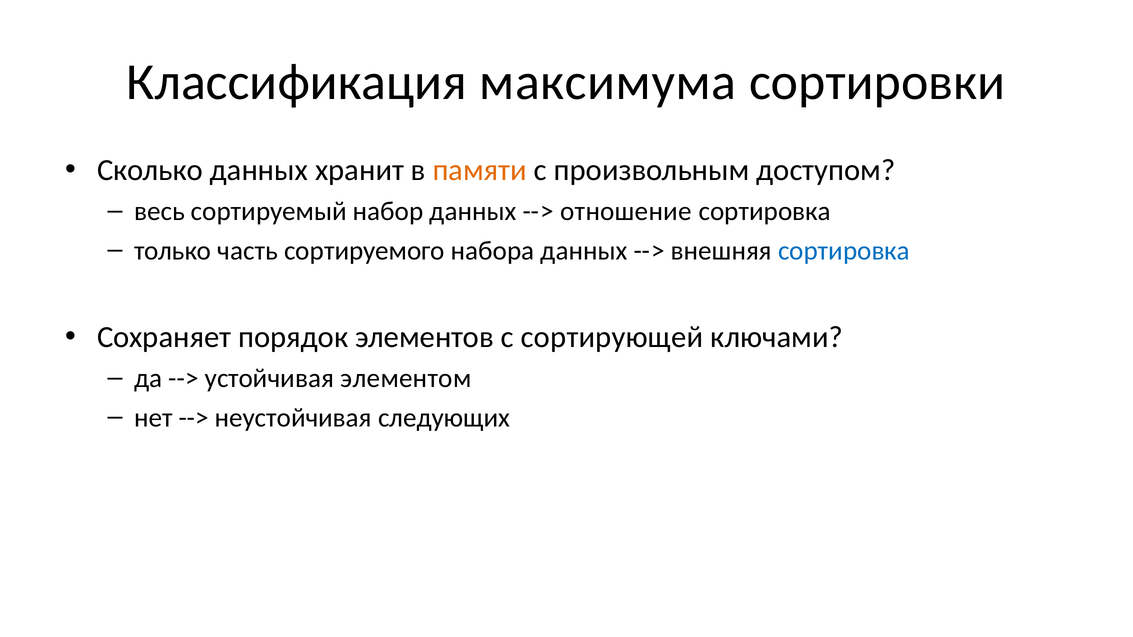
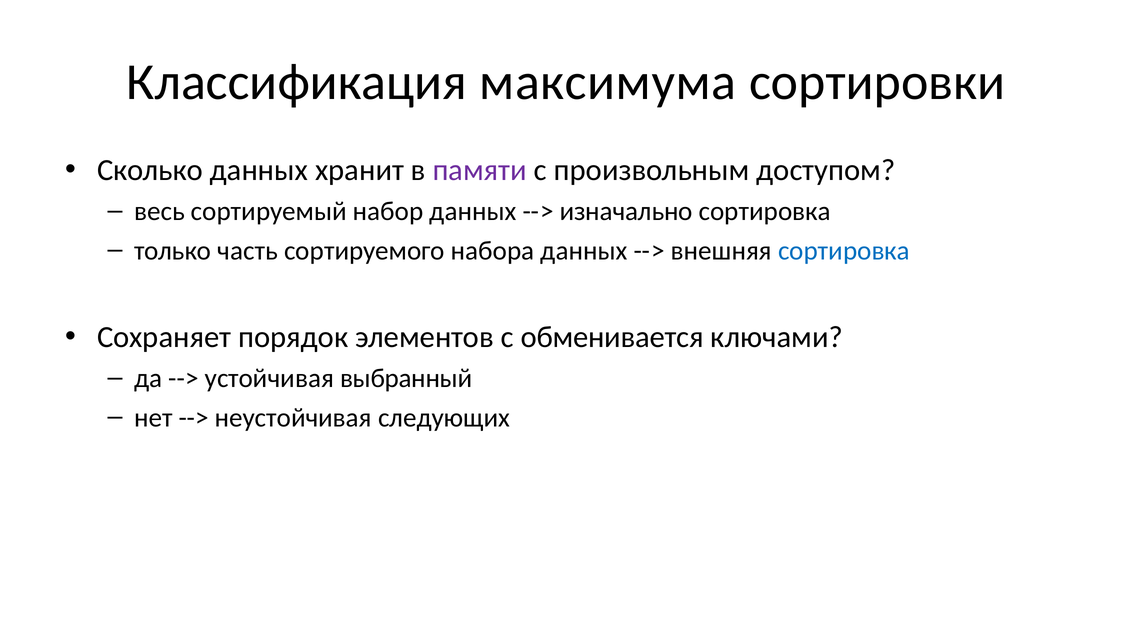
памяти colour: orange -> purple (480, 170)
отношение: отношение -> изначально (626, 212)
сортирующей: сортирующей -> обменивается (612, 338)
элементом: элементом -> выбранный (406, 379)
